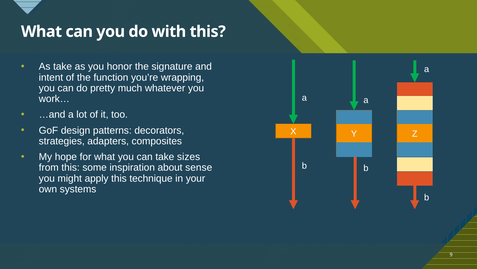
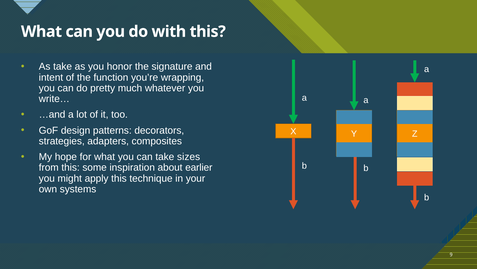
work…: work… -> write… (54, 99)
sense: sense -> earlier (199, 167)
